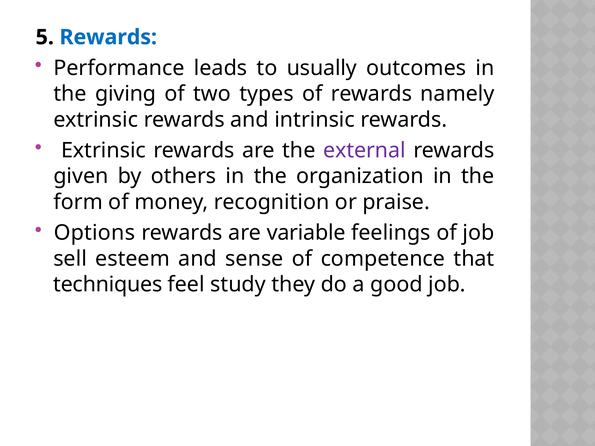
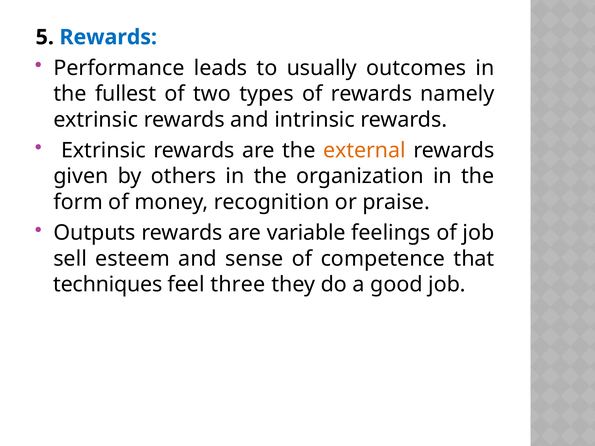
giving: giving -> fullest (126, 94)
external colour: purple -> orange (364, 150)
Options: Options -> Outputs (95, 233)
study: study -> three (238, 285)
